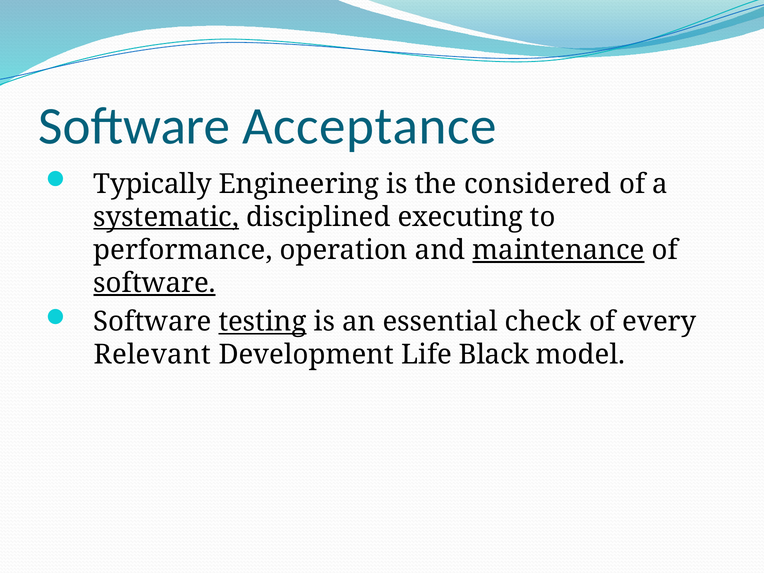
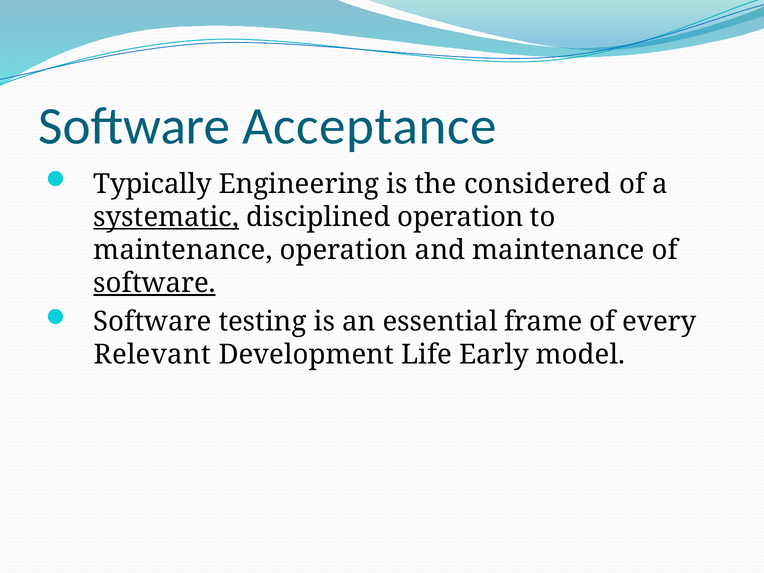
disciplined executing: executing -> operation (460, 217)
performance: performance -> maintenance (183, 250)
maintenance underline: present -> none (558, 250)
testing underline: present -> none (263, 322)
check: check -> frame (543, 322)
Black: Black -> Early (494, 355)
